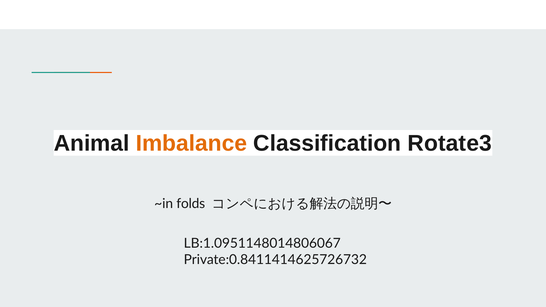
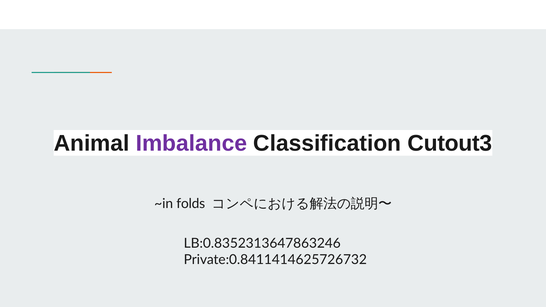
Imbalance colour: orange -> purple (191, 143)
Rotate3: Rotate3 -> Cutout3 (450, 143)
LB:1.0951148014806067: LB:1.0951148014806067 -> LB:0.8352313647863246 (262, 243)
